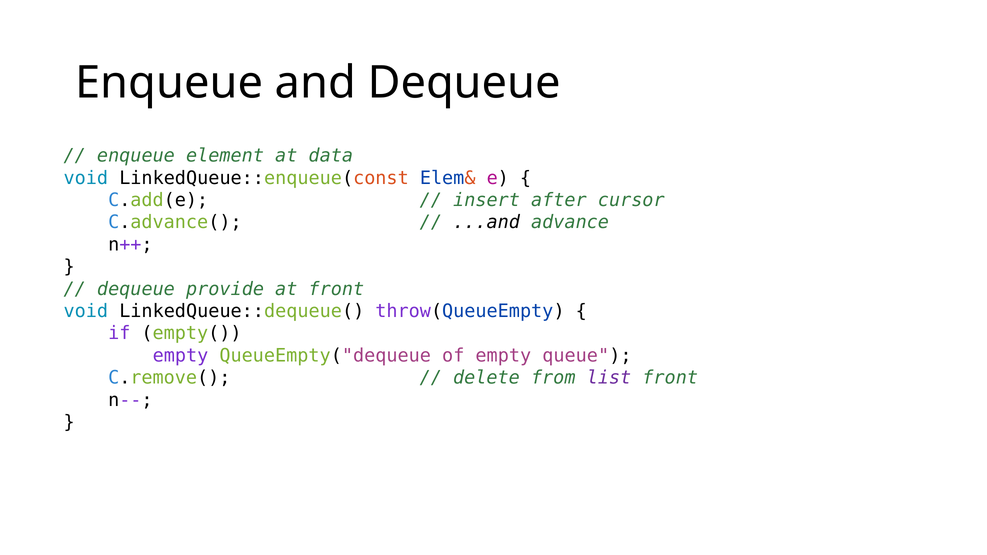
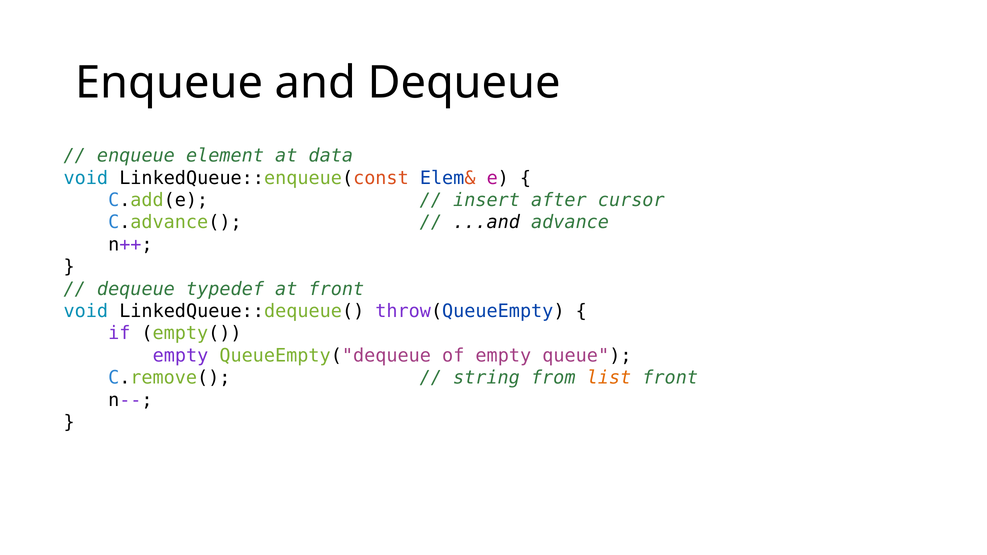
provide: provide -> typedef (225, 289)
delete: delete -> string (486, 378)
list colour: purple -> orange (609, 378)
